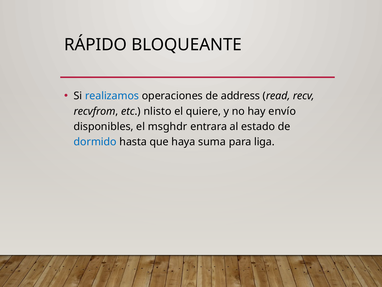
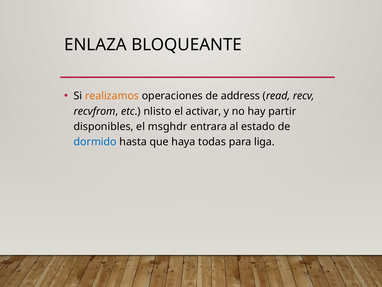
RÁPIDO: RÁPIDO -> ENLAZA (95, 45)
realizamos colour: blue -> orange (112, 96)
quiere: quiere -> activar (203, 111)
envío: envío -> partir (282, 111)
suma: suma -> todas (212, 142)
